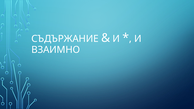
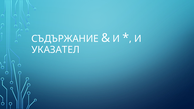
ВЗАИМНО: ВЗАИМНО -> УКАЗАТЕЛ (56, 50)
